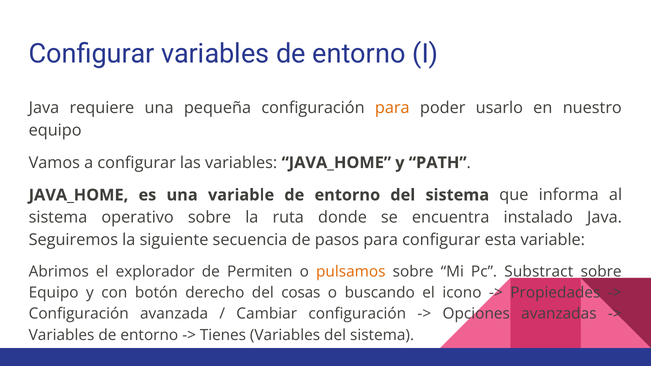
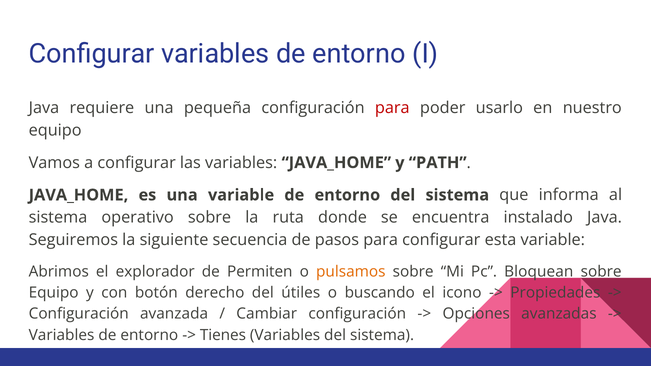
para colour: orange -> red (392, 108)
Substract: Substract -> Bloquean (539, 272)
cosas: cosas -> útiles (301, 293)
